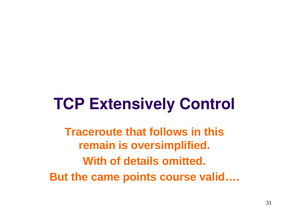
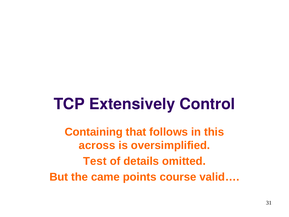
Traceroute: Traceroute -> Containing (94, 132)
remain: remain -> across (97, 145)
With: With -> Test (95, 161)
